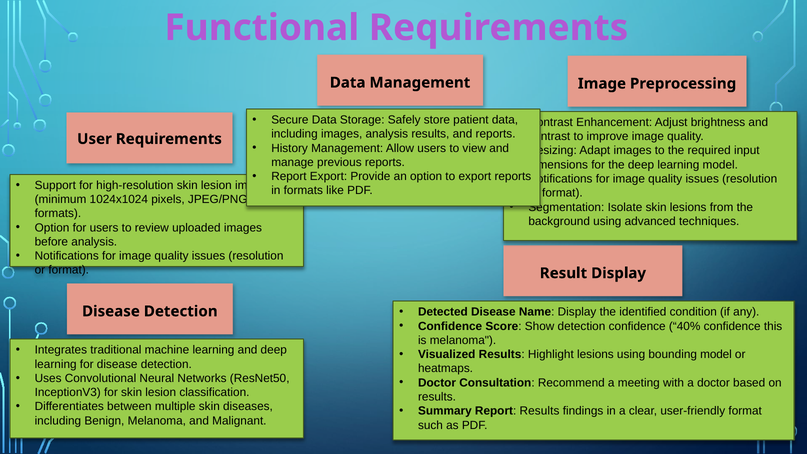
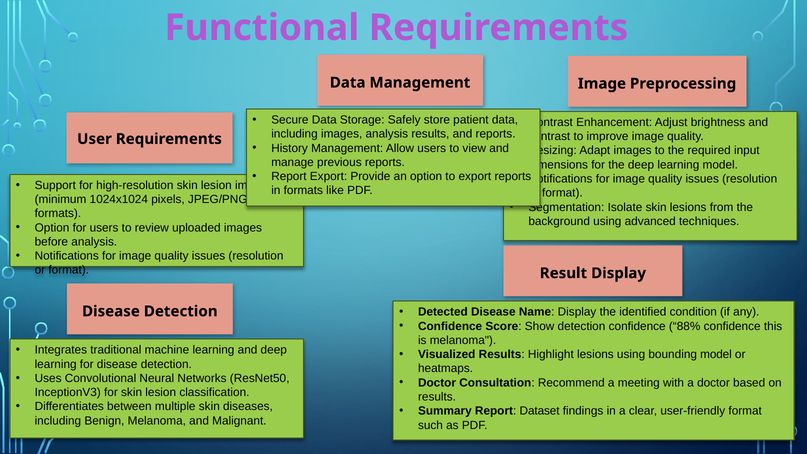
40%: 40% -> 88% (685, 326)
Report Results: Results -> Dataset (540, 411)
